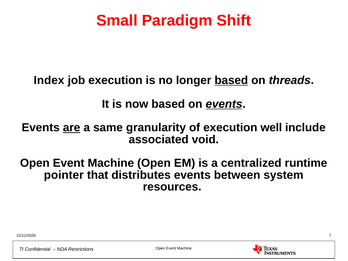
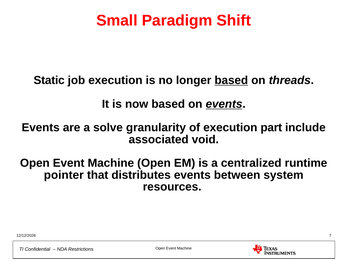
Index: Index -> Static (49, 80)
are underline: present -> none (72, 128)
same: same -> solve (108, 128)
well: well -> part (271, 128)
